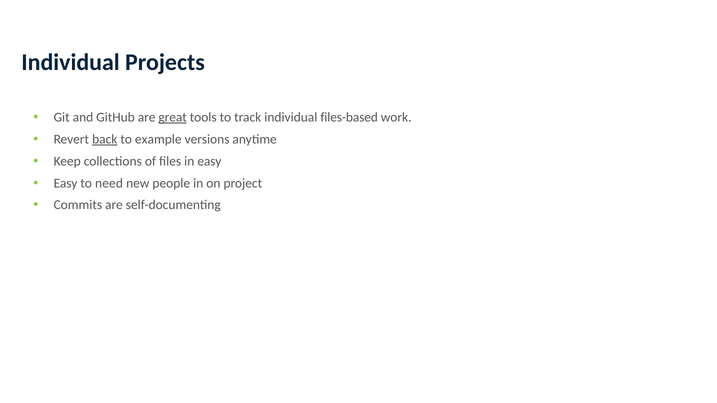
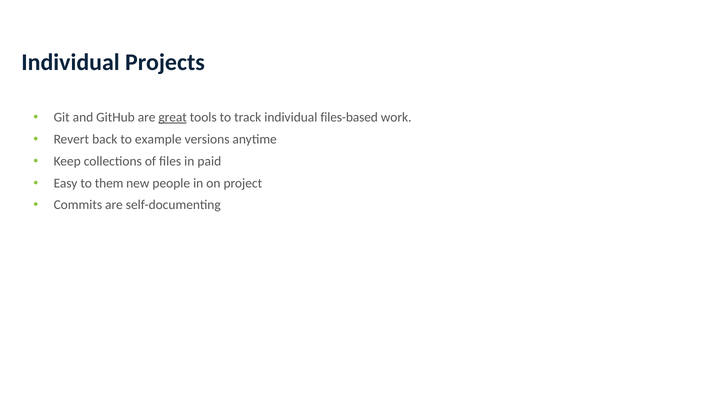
back underline: present -> none (105, 139)
in easy: easy -> paid (209, 161)
need: need -> them (109, 183)
